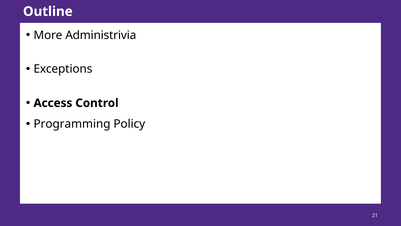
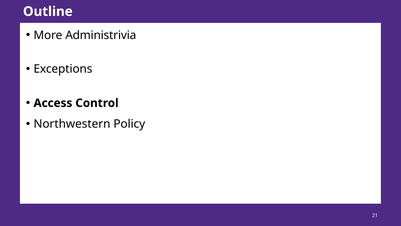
Programming: Programming -> Northwestern (72, 124)
